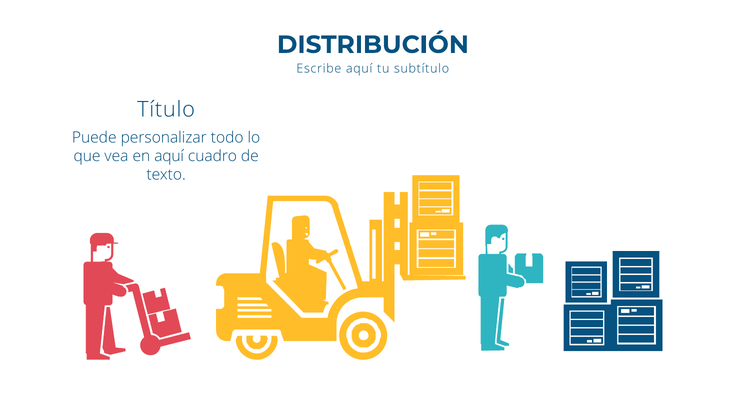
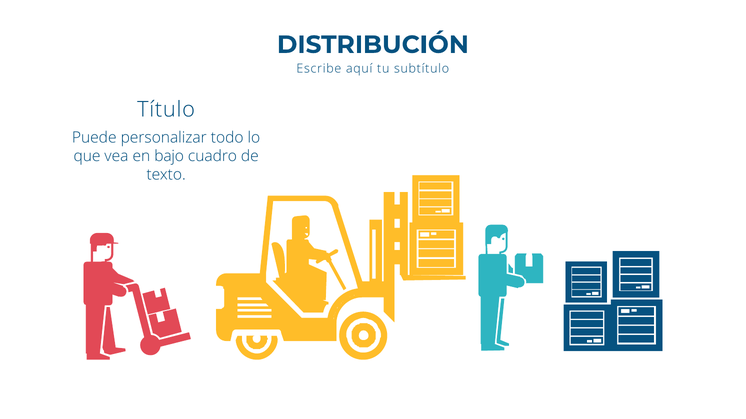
en aquí: aquí -> bajo (169, 156)
